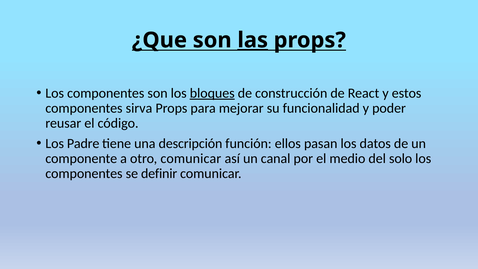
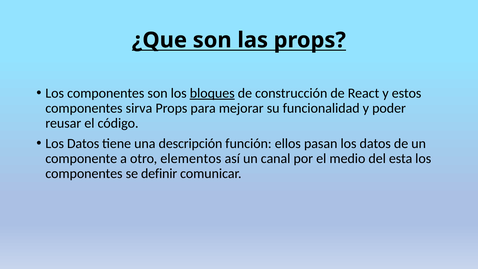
las underline: present -> none (253, 40)
Padre: Padre -> Datos (83, 143)
otro comunicar: comunicar -> elementos (191, 158)
solo: solo -> esta (401, 158)
